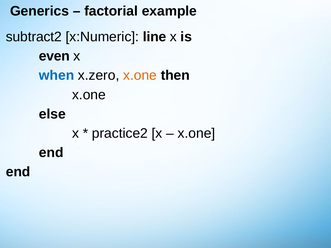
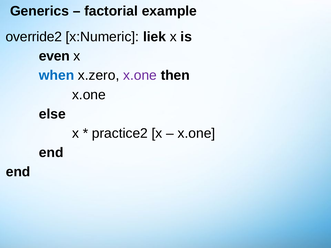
subtract2: subtract2 -> override2 (34, 37)
line: line -> liek (154, 37)
x.one colour: orange -> purple (140, 76)
